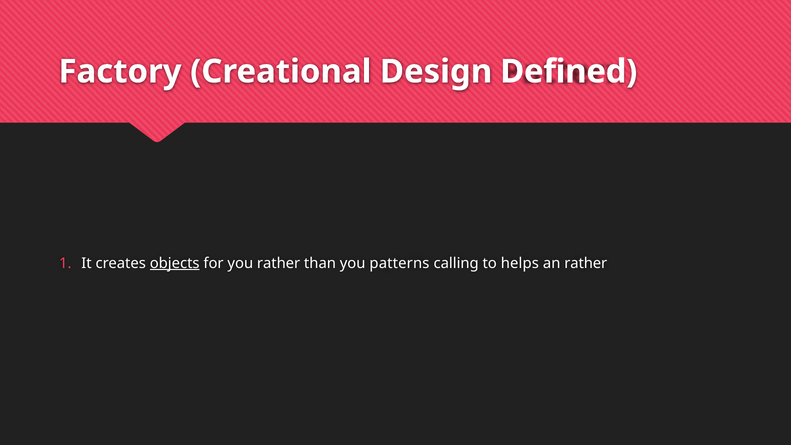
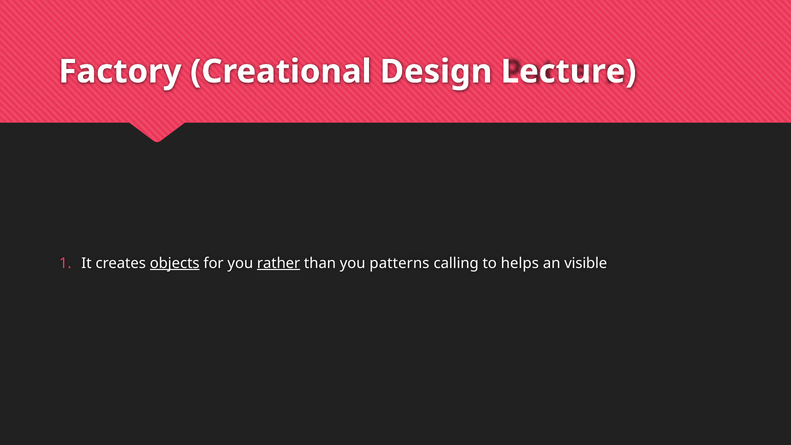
Defined: Defined -> Lecture (569, 72)
rather underline: none -> present (279, 263)
an rather: rather -> visible (586, 263)
